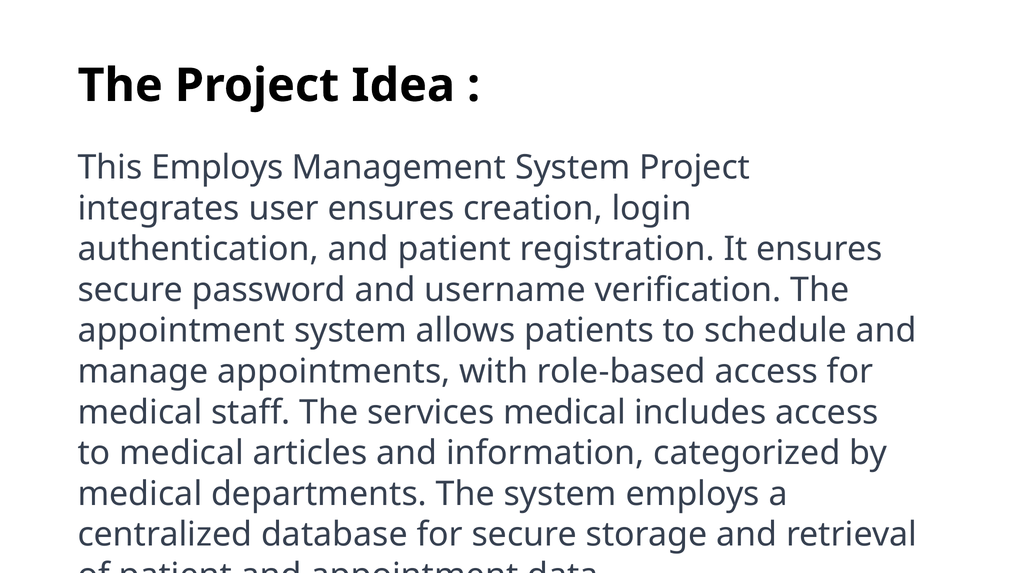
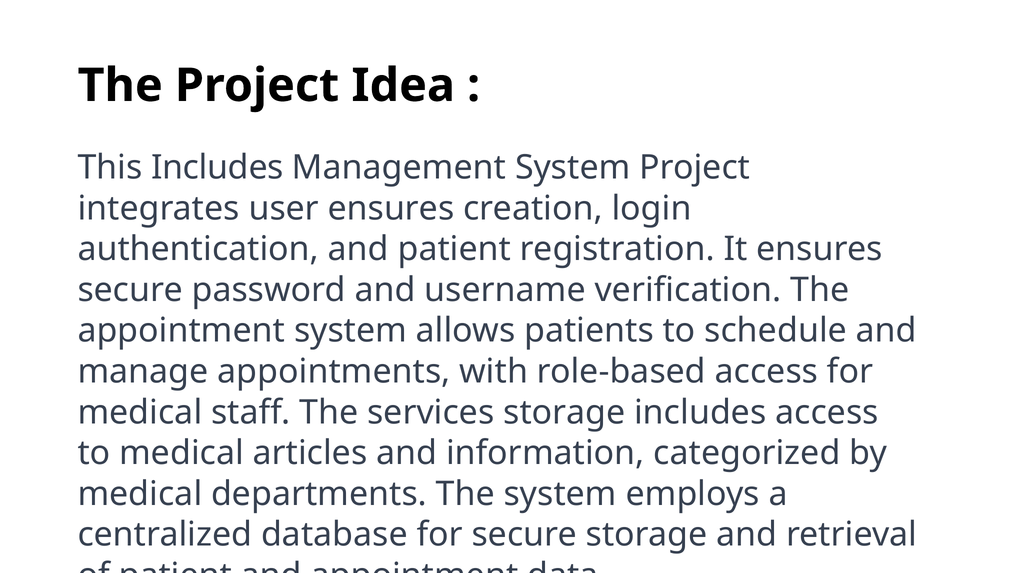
This Employs: Employs -> Includes (217, 168)
services medical: medical -> storage (564, 412)
